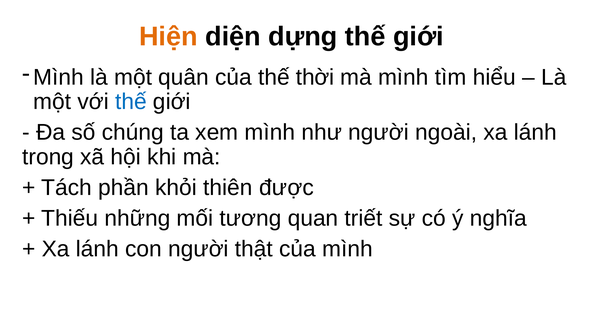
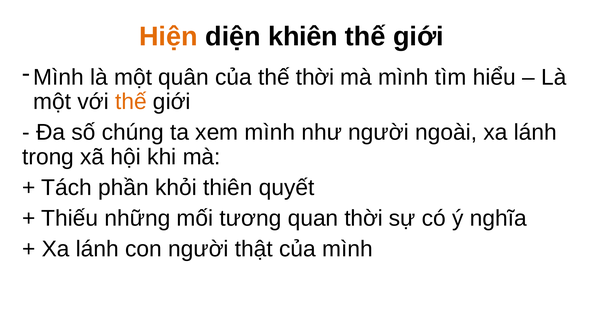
dựng: dựng -> khiên (303, 37)
thế colour: blue -> orange (131, 102)
được: được -> quyết (287, 188)
quan triết: triết -> thời (364, 219)
